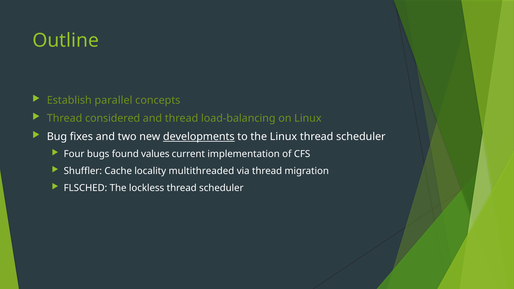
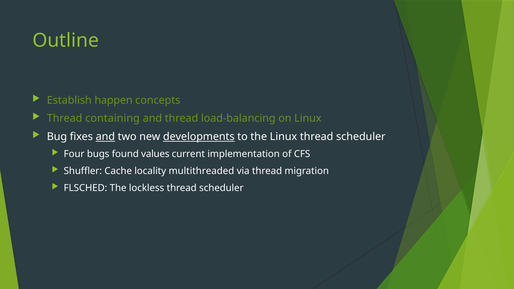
parallel: parallel -> happen (114, 100)
considered: considered -> containing (113, 118)
and underline: none -> present (105, 137)
